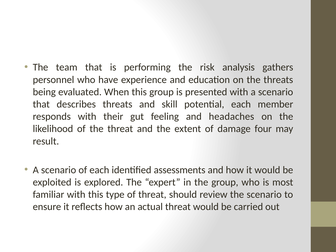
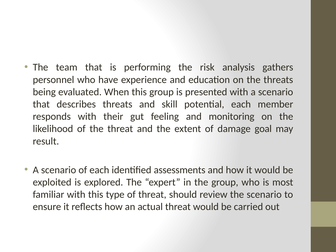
headaches: headaches -> monitoring (232, 117)
four: four -> goal (263, 129)
